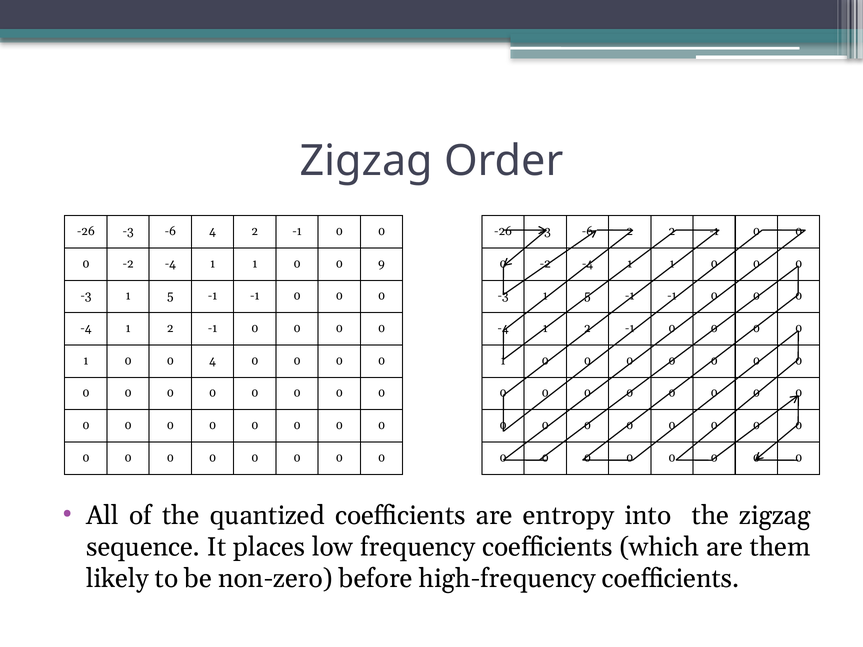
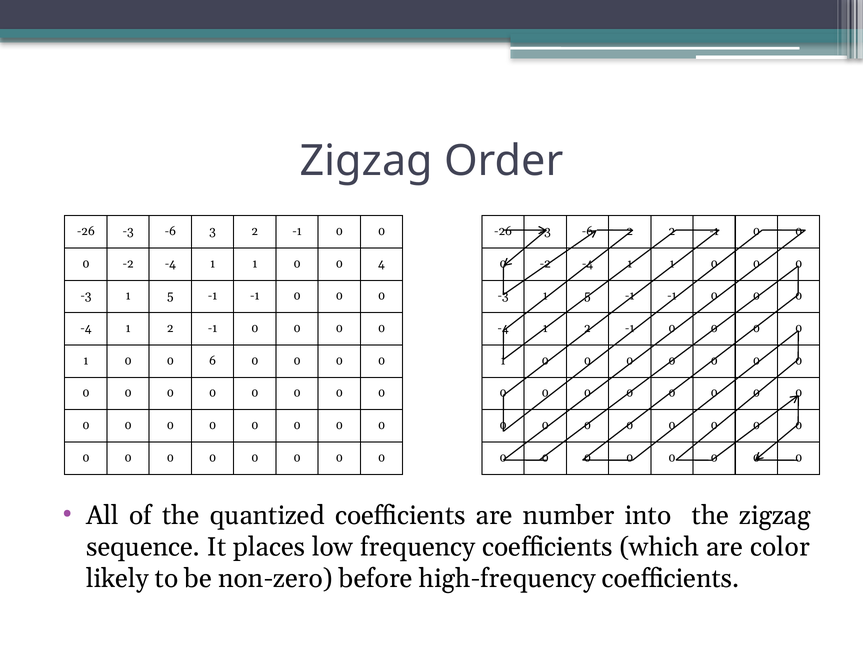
-6 4: 4 -> 3 (213, 231)
9: 9 -> 4 (382, 264)
0 4: 4 -> 6 (213, 361)
entropy: entropy -> number (569, 516)
them: them -> color (780, 547)
